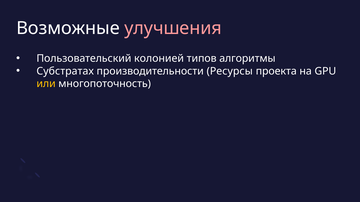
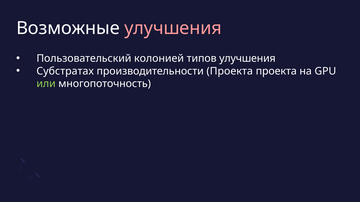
типов алгоритмы: алгоритмы -> улучшения (247, 59)
производительности Ресурсы: Ресурсы -> Проекта (230, 71)
или colour: yellow -> light green (46, 84)
